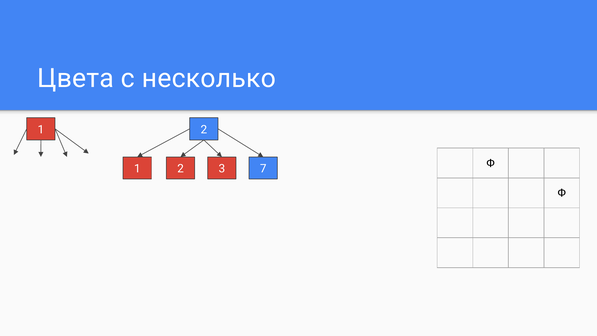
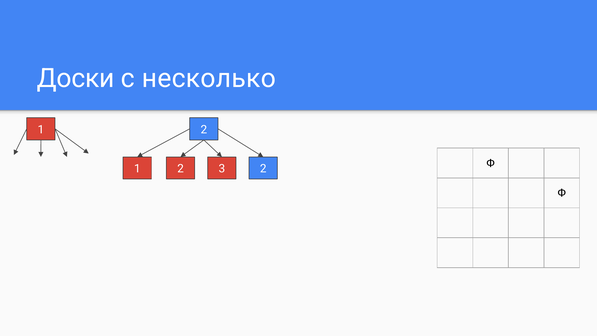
Цвета: Цвета -> Доски (76, 78)
3 7: 7 -> 2 (263, 169)
